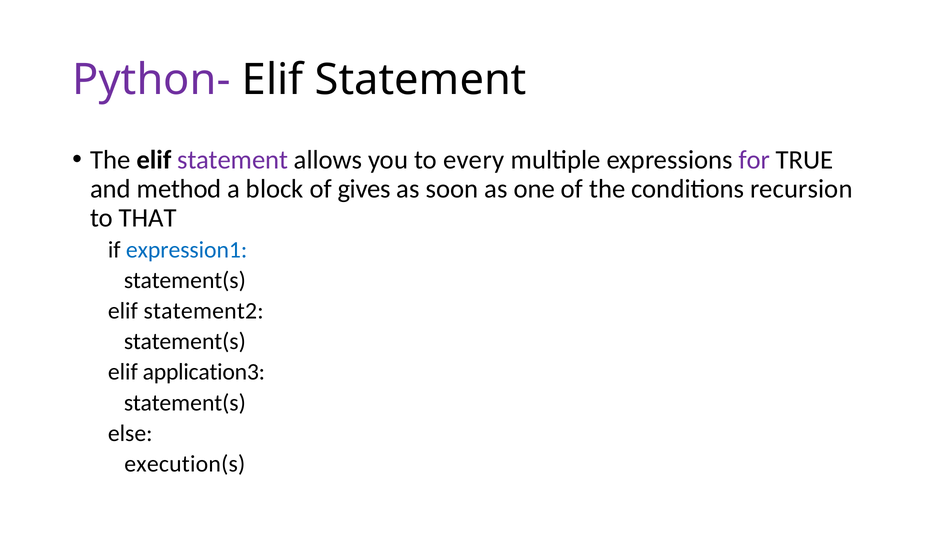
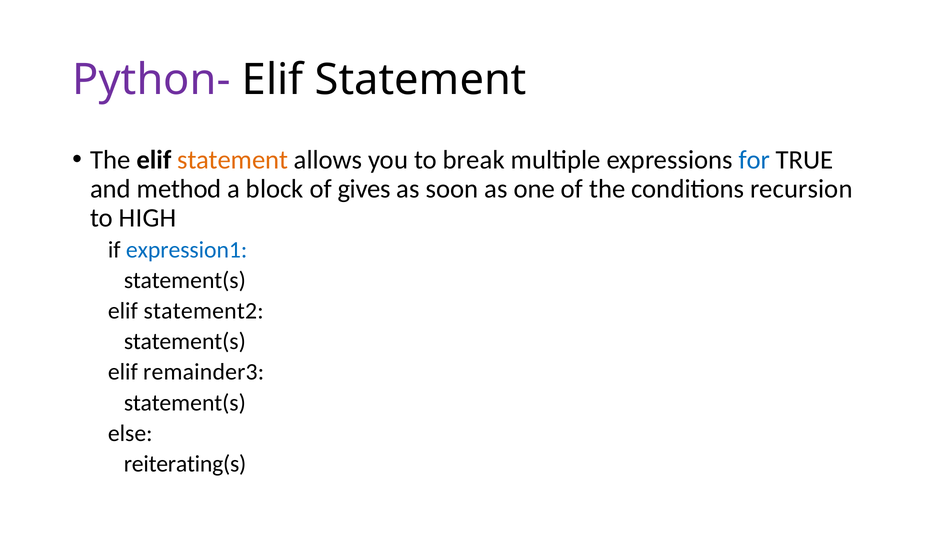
statement colour: purple -> orange (233, 160)
every: every -> break (474, 160)
for colour: purple -> blue (754, 160)
THAT: THAT -> HIGH (148, 218)
application3: application3 -> remainder3 (204, 372)
execution(s: execution(s -> reiterating(s (185, 464)
